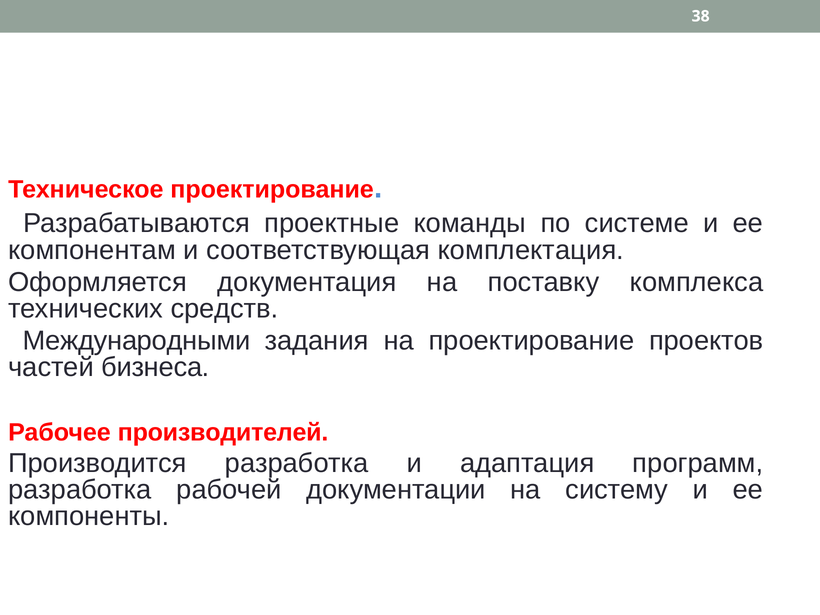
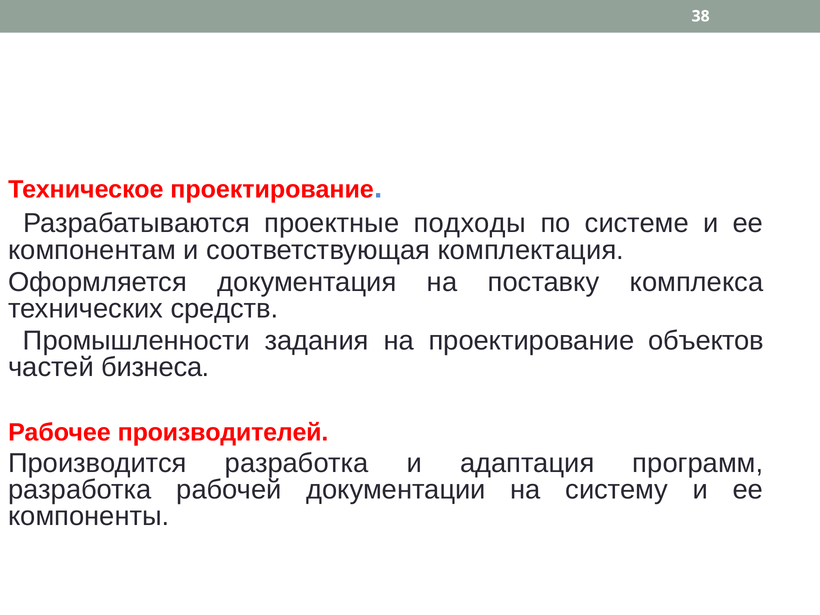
команды: команды -> подходы (470, 223)
Международными: Международными -> Промышленности (136, 341)
проектов: проектов -> объектов (706, 341)
